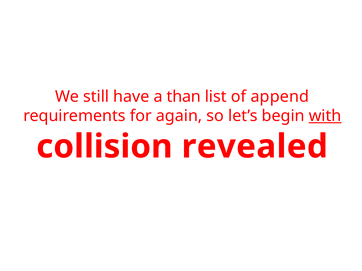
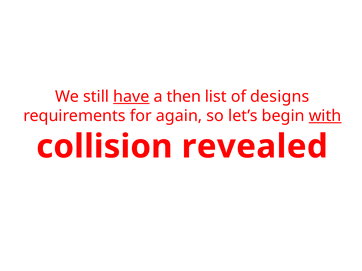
have underline: none -> present (131, 97)
than: than -> then (184, 97)
append: append -> designs (280, 97)
